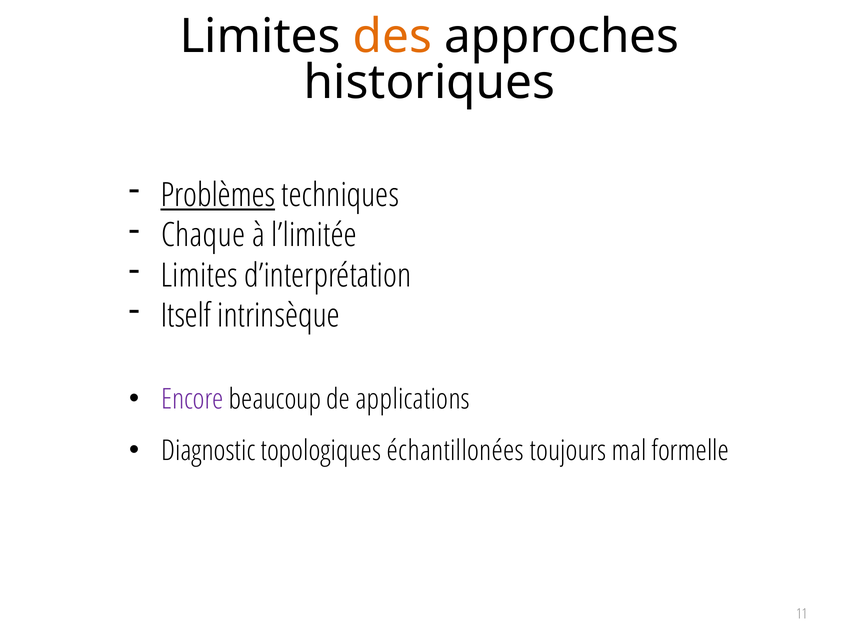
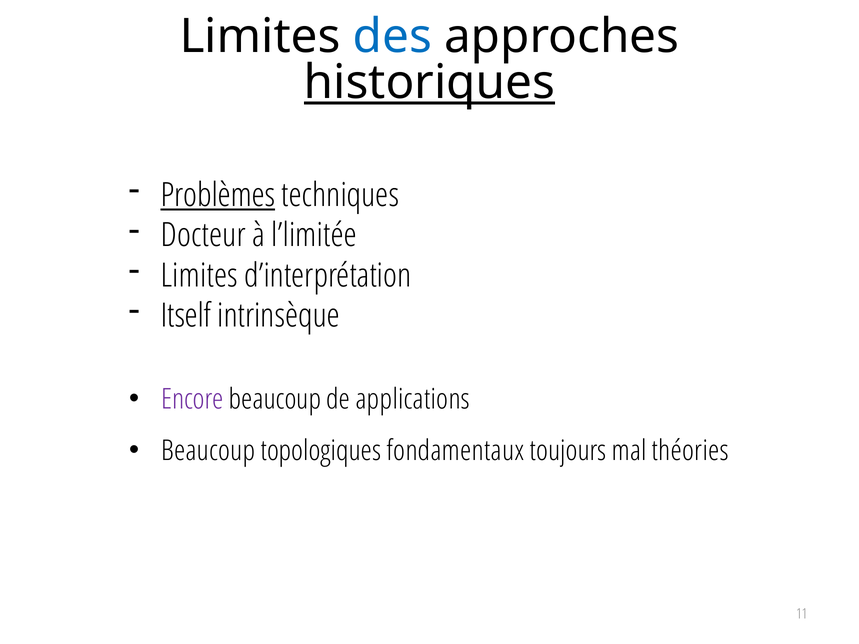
des colour: orange -> blue (392, 37)
historiques underline: none -> present (429, 82)
Chaque: Chaque -> Docteur (203, 235)
Diagnostic: Diagnostic -> Beaucoup (208, 451)
échantillonées: échantillonées -> fondamentaux (455, 451)
formelle: formelle -> théories (690, 451)
